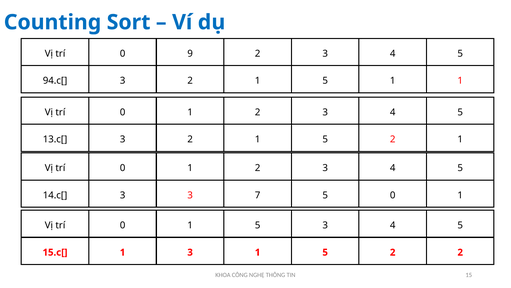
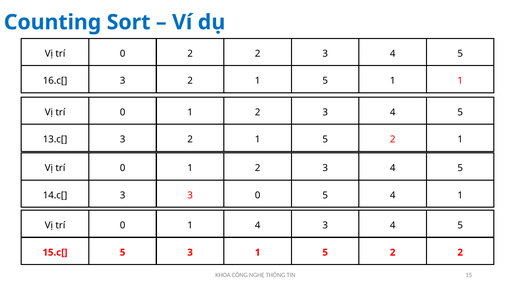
0 9: 9 -> 2 (190, 53)
94.c[: 94.c[ -> 16.c[ (55, 81)
3 7: 7 -> 0 (258, 195)
5 0: 0 -> 4 (393, 195)
0 1 5: 5 -> 4 (258, 225)
15.c[ 1: 1 -> 5 (123, 252)
